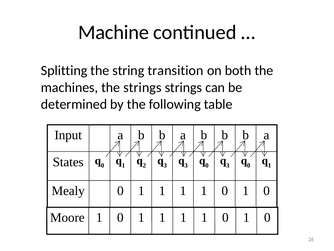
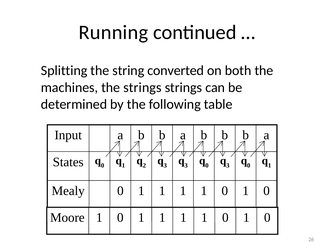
Machine: Machine -> Running (113, 32)
transition: transition -> converted (176, 70)
